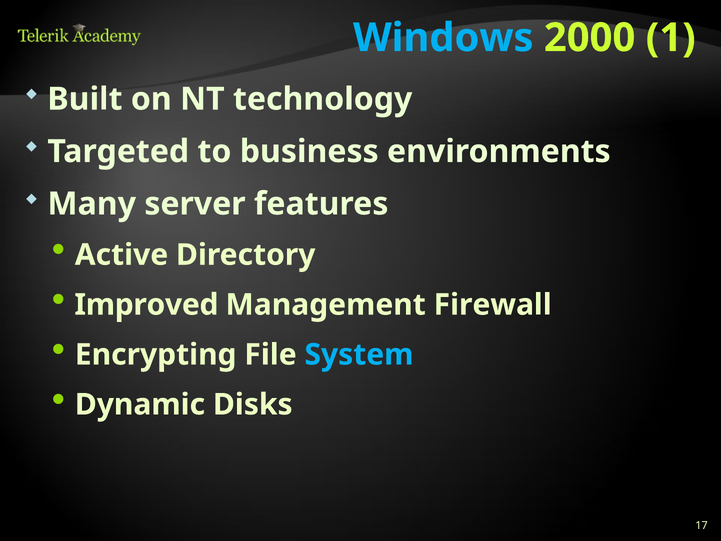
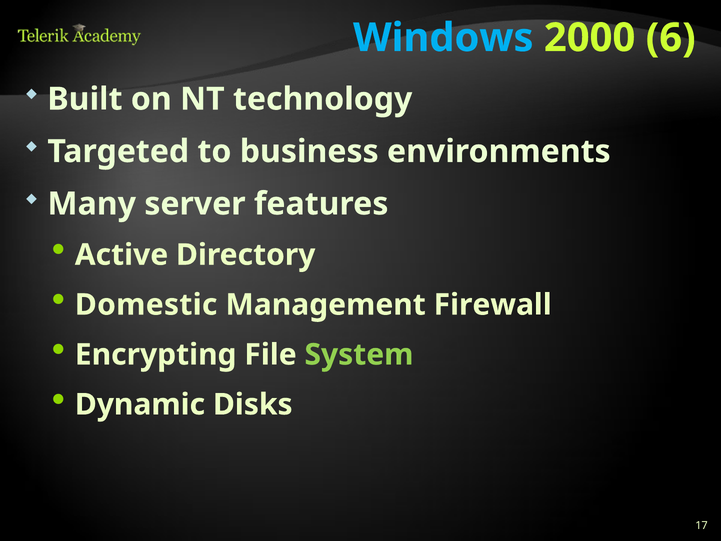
1: 1 -> 6 (671, 38)
Improved: Improved -> Domestic (146, 305)
System colour: light blue -> light green (359, 355)
